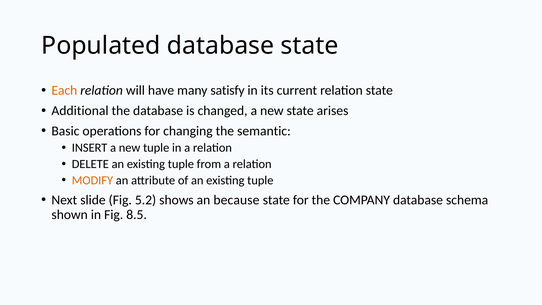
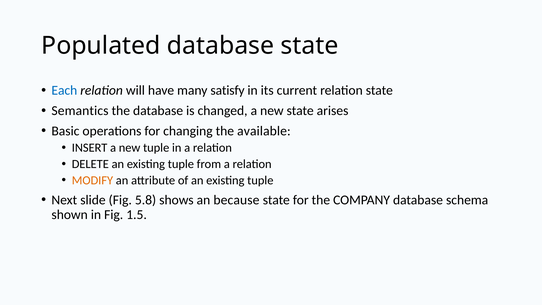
Each colour: orange -> blue (64, 90)
Additional: Additional -> Semantics (80, 111)
semantic: semantic -> available (264, 131)
5.2: 5.2 -> 5.8 (146, 200)
8.5: 8.5 -> 1.5 (137, 215)
